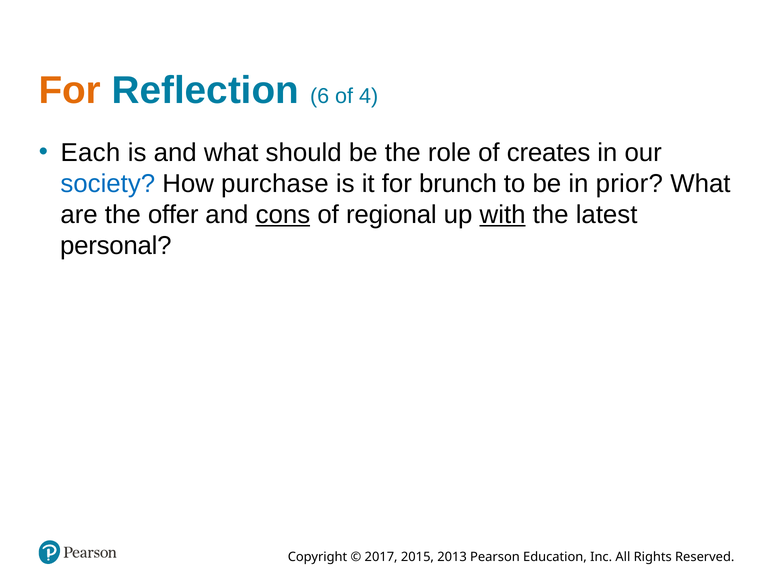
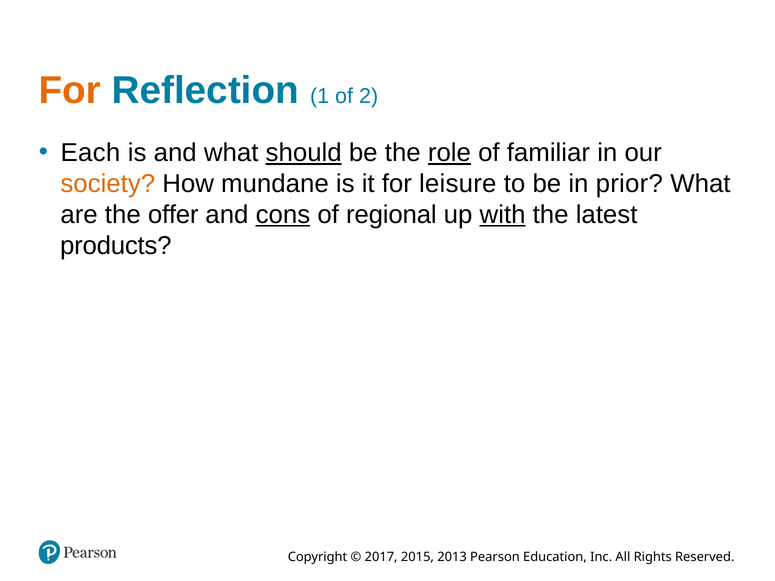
6: 6 -> 1 (320, 96)
4: 4 -> 2 (369, 96)
should underline: none -> present (304, 153)
role underline: none -> present (449, 153)
creates: creates -> familiar (548, 153)
society colour: blue -> orange (108, 184)
purchase: purchase -> mundane (275, 184)
brunch: brunch -> leisure (458, 184)
personal: personal -> products (116, 246)
